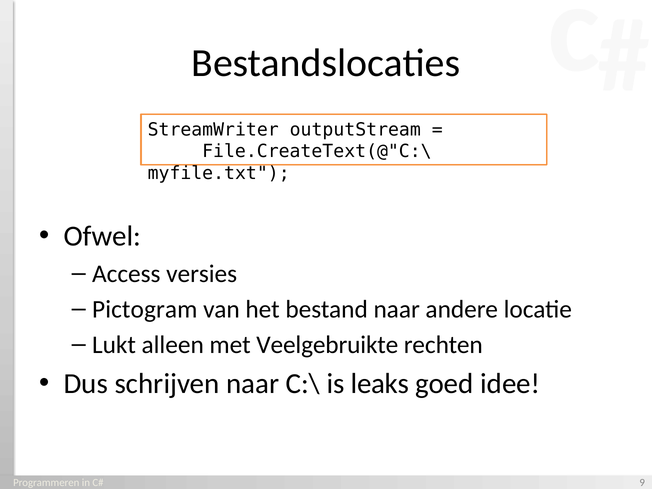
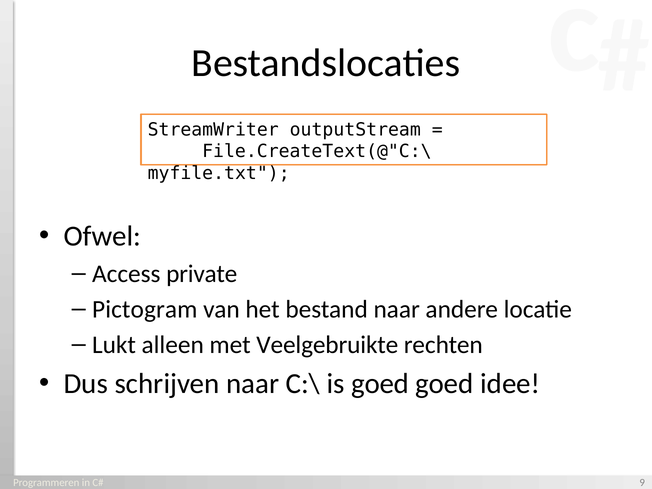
versies: versies -> private (202, 274)
is leaks: leaks -> goed (380, 384)
